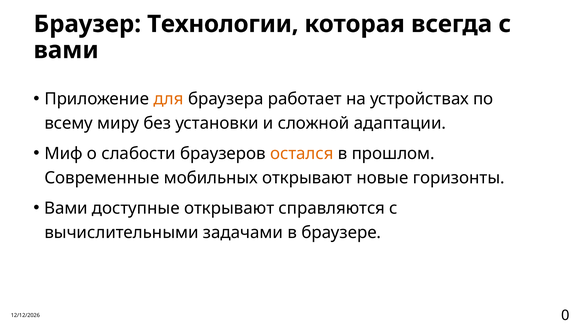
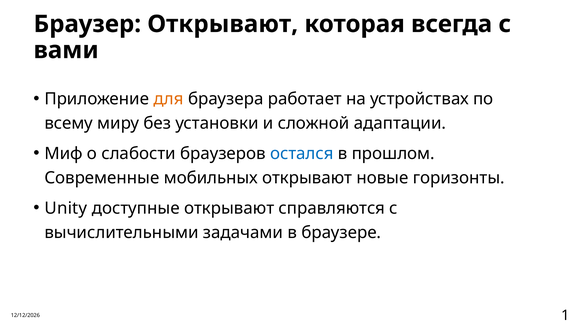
Браузер Технологии: Технологии -> Открывают (223, 24)
остался colour: orange -> blue (302, 154)
Вами: Вами -> Unity (66, 208)
0: 0 -> 1 (565, 315)
